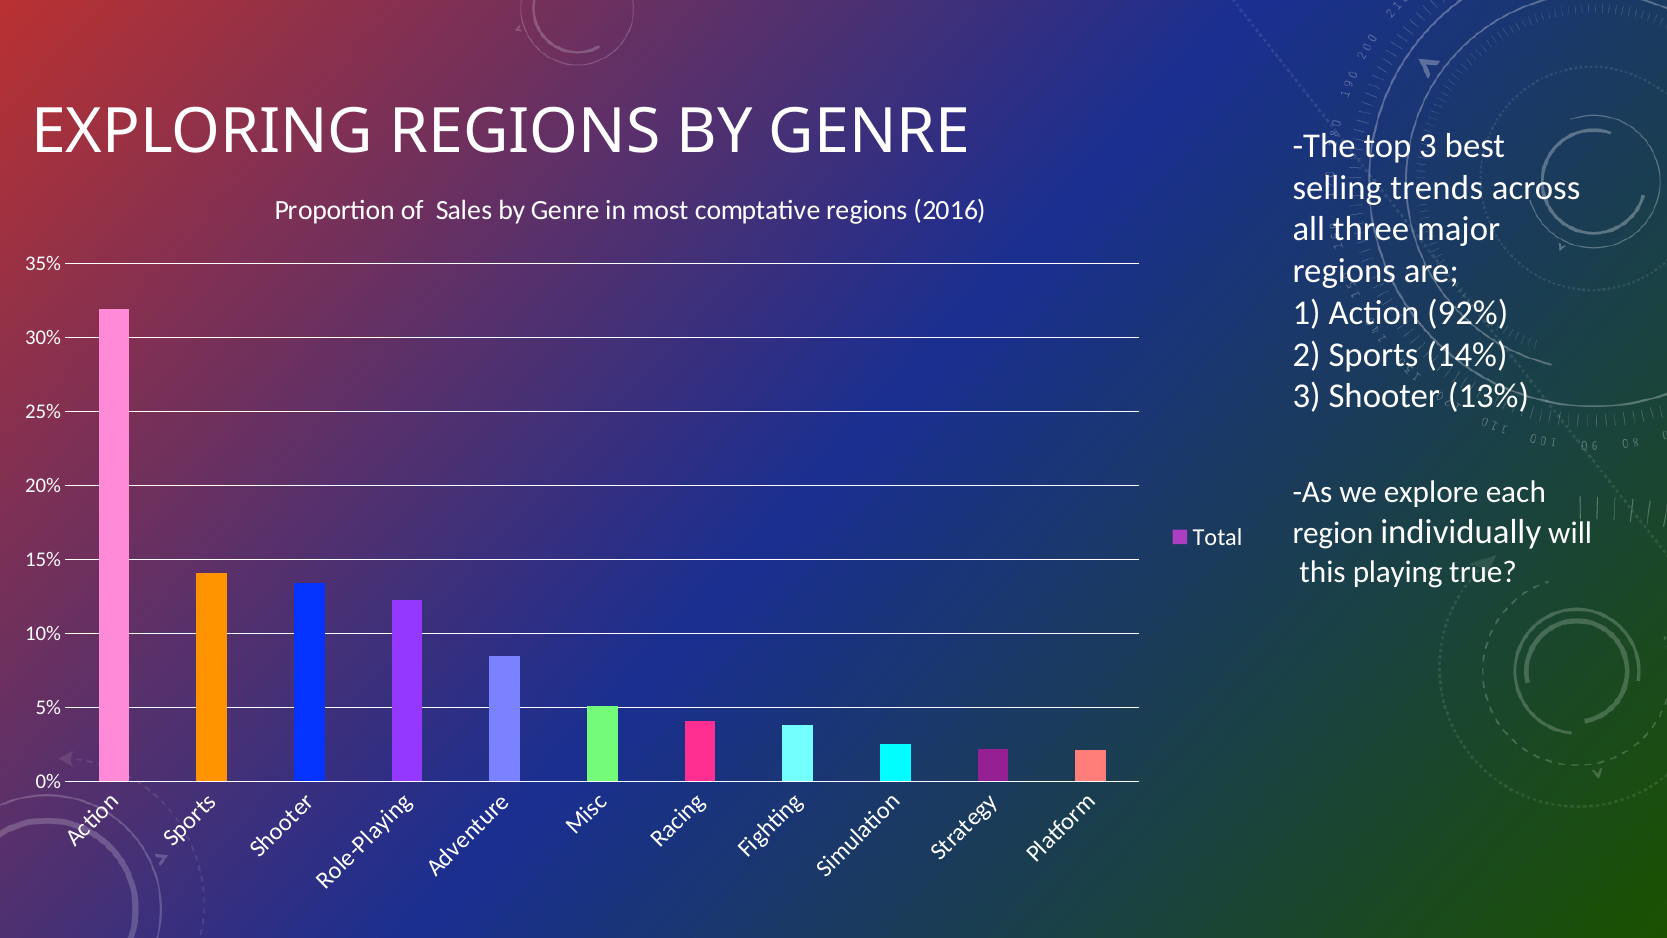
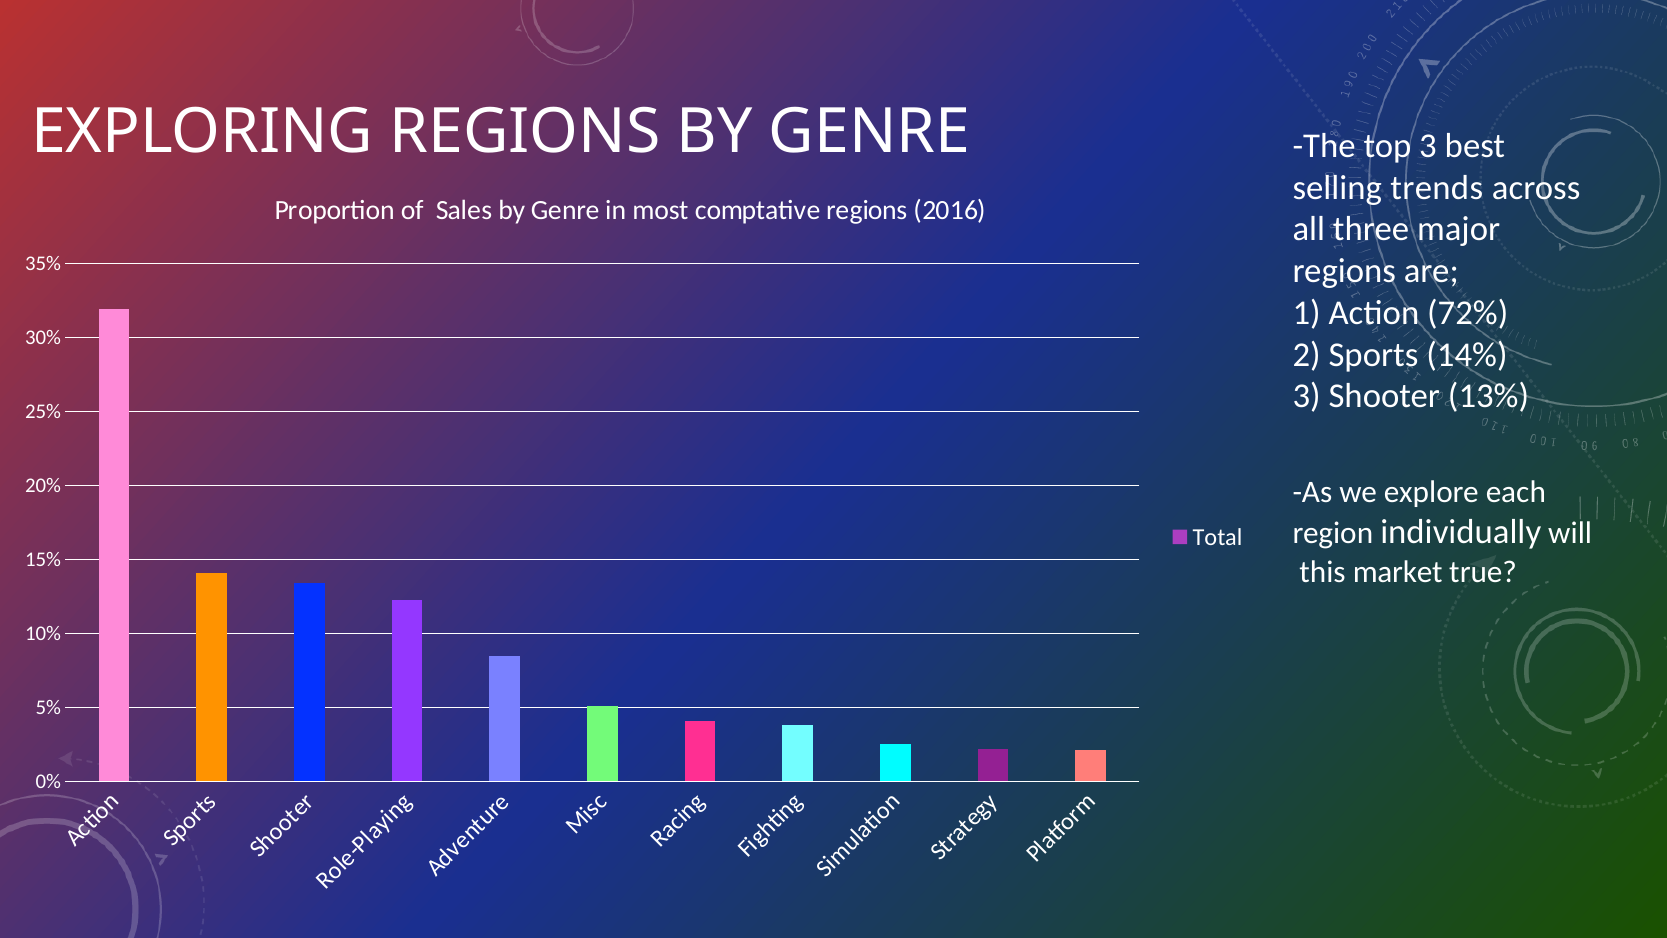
92%: 92% -> 72% (1468, 313)
playing: playing -> market (1398, 572)
